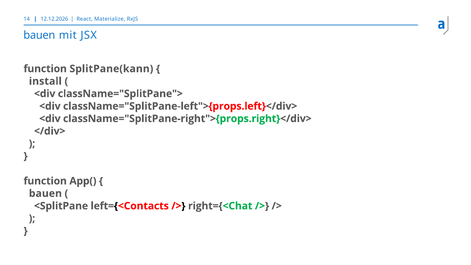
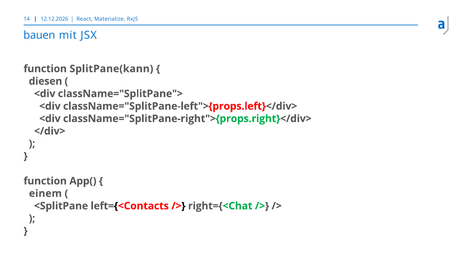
install: install -> diesen (45, 81)
bauen: bauen -> einem (45, 193)
